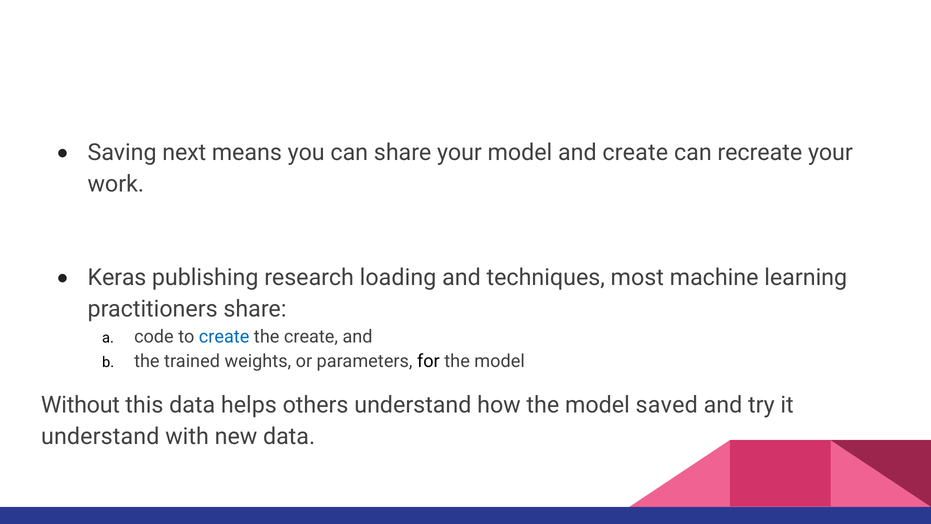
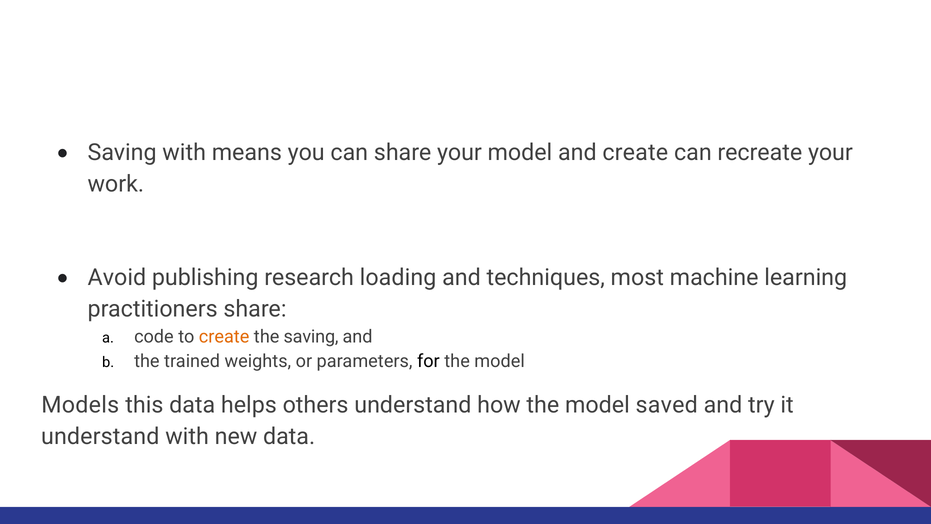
Saving next: next -> with (184, 152)
Keras: Keras -> Avoid (117, 278)
create colour: blue -> orange (224, 337)
the create: create -> saving (311, 337)
Without: Without -> Models (80, 405)
